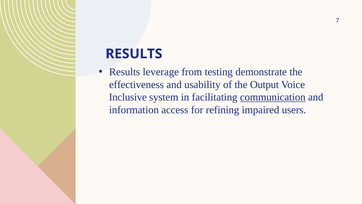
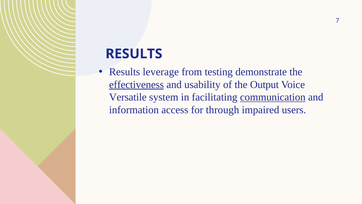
effectiveness underline: none -> present (136, 84)
Inclusive: Inclusive -> Versatile (128, 97)
refining: refining -> through (222, 110)
